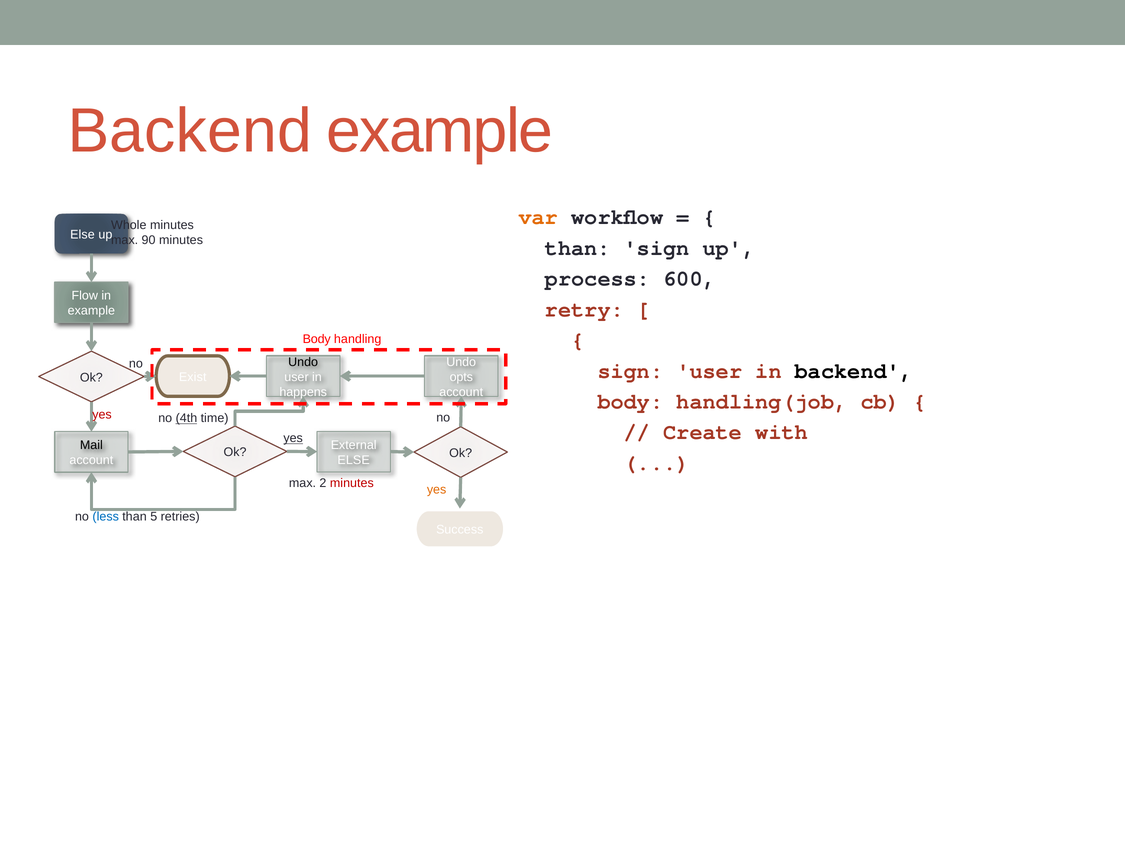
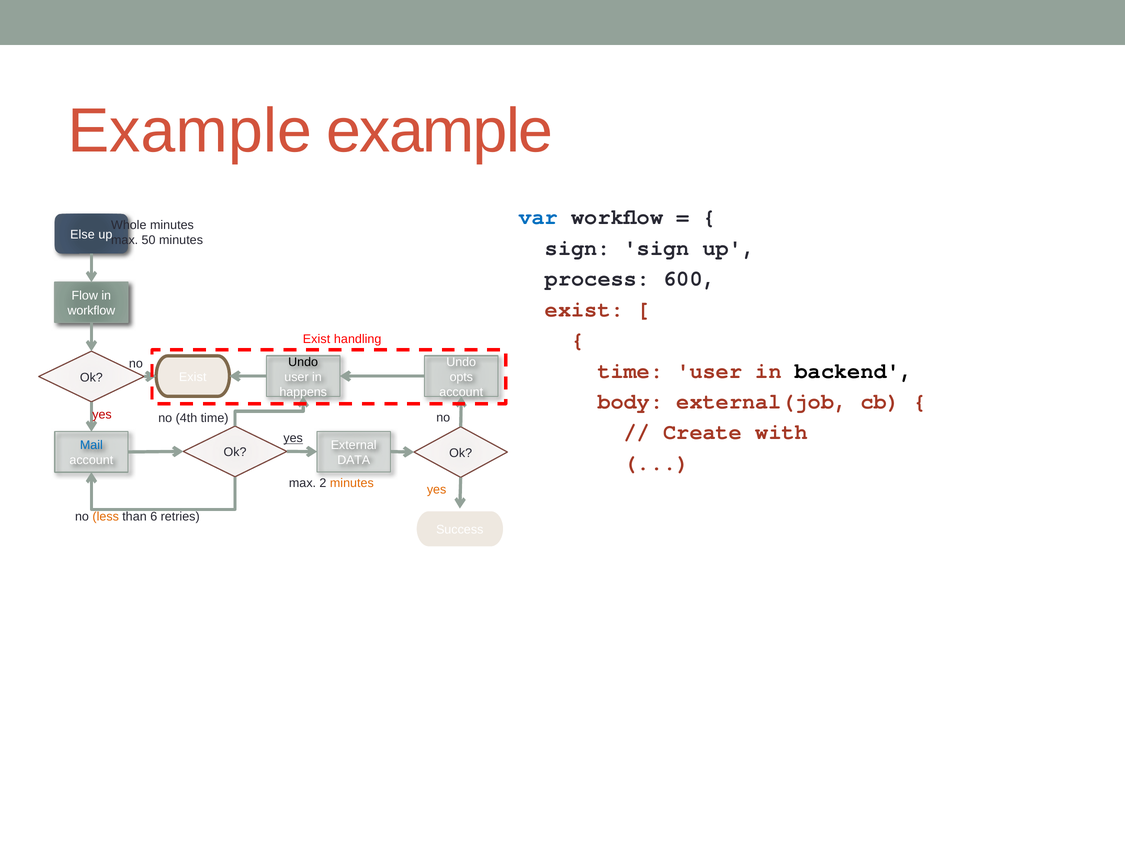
Backend: Backend -> Example (190, 131)
var colour: orange -> blue (538, 217)
90: 90 -> 50 (149, 240)
than: than -> sign (578, 248)
retry: retry -> exist (584, 309)
example: example -> workflow (91, 311)
Body: Body -> Exist (317, 339)
sign: sign -> time (630, 371)
handling(job: handling(job -> external(job (762, 401)
4th underline: present -> none (186, 418)
Mail colour: black -> blue (91, 445)
ELSE: ELSE -> DATA (354, 460)
minutes colour: red -> orange (352, 483)
less colour: blue -> orange (106, 517)
5: 5 -> 6 (154, 517)
